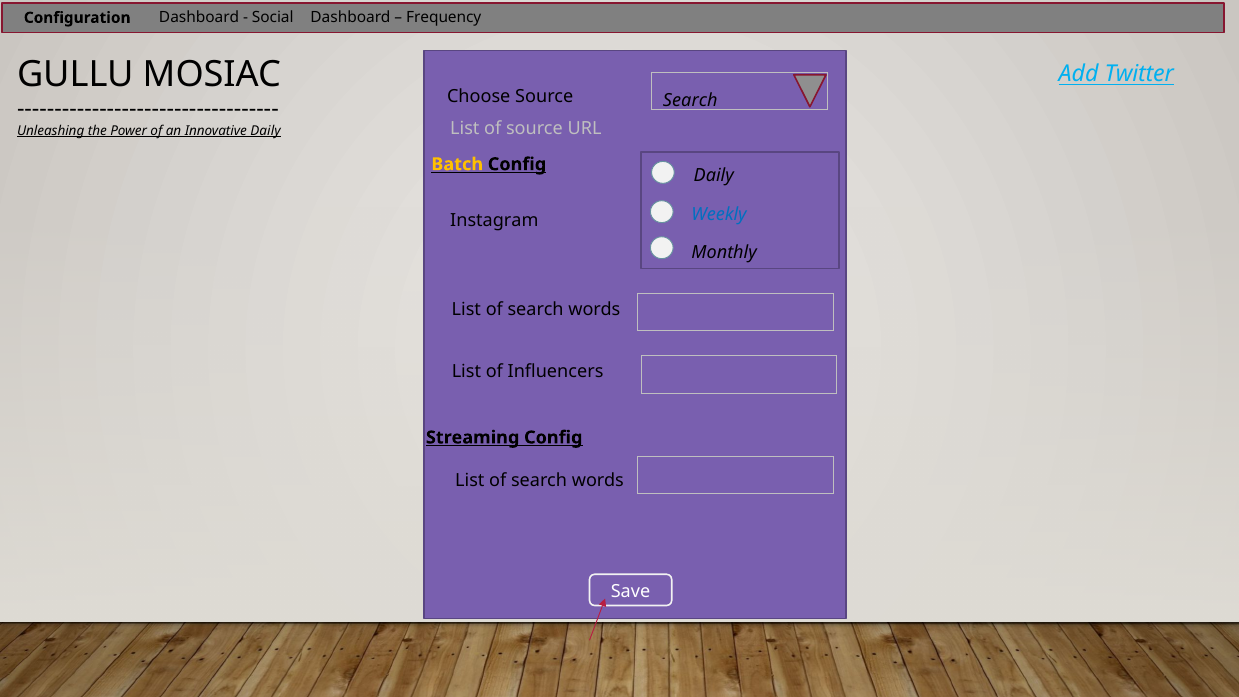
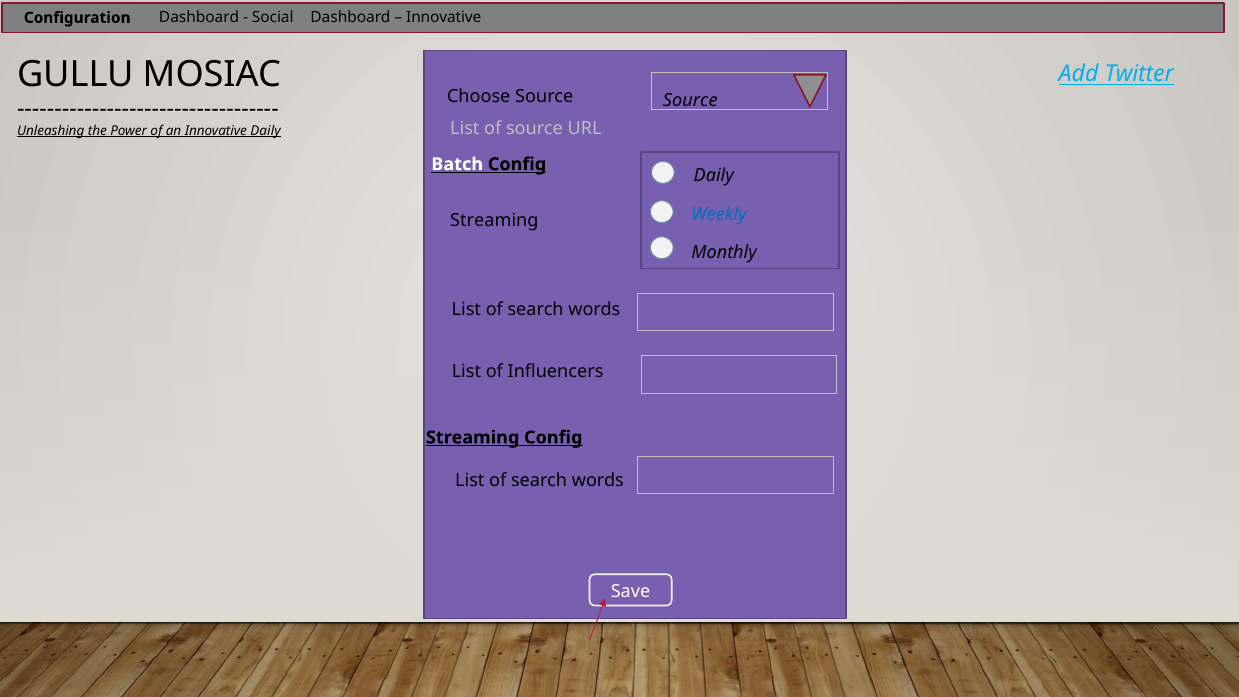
Frequency: Frequency -> Innovative (444, 18)
Source Search: Search -> Source (690, 100)
Batch colour: yellow -> white (457, 164)
Instagram: Instagram -> Streaming (494, 221)
